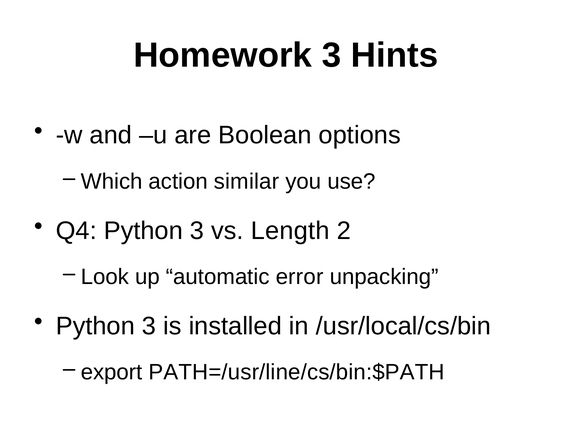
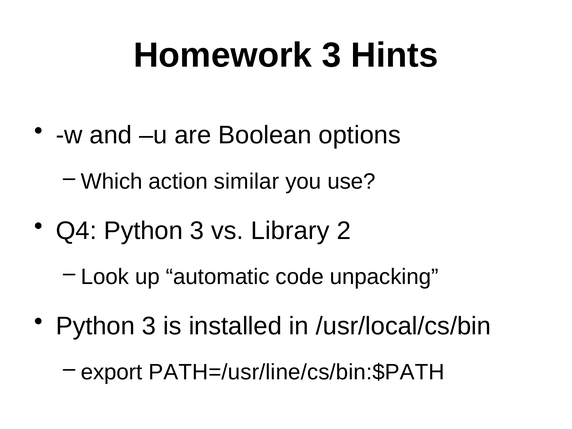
Length: Length -> Library (290, 231)
error: error -> code (300, 277)
